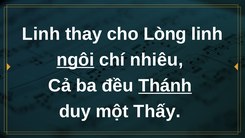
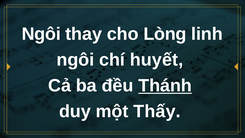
Linh: Linh -> Ngôi (41, 34)
ngôi underline: present -> none (75, 60)
nhiêu: nhiêu -> huyết (156, 60)
